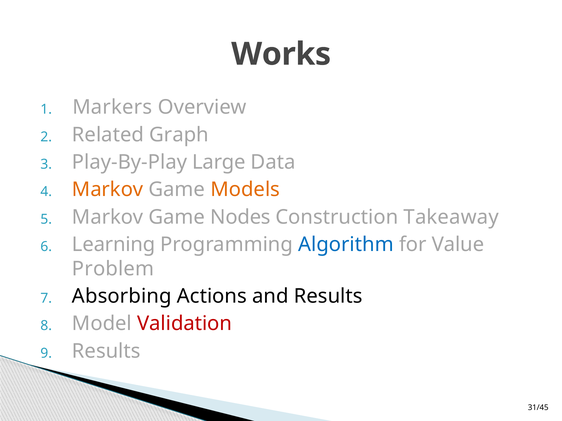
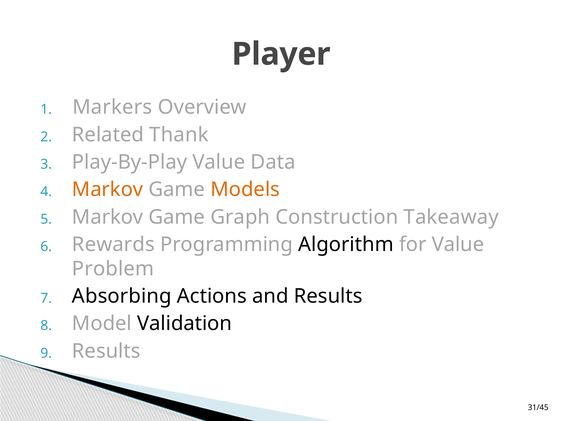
Works: Works -> Player (281, 54)
Graph: Graph -> Thank (179, 135)
Play-By-Play Large: Large -> Value (219, 162)
Nodes: Nodes -> Graph (240, 217)
Learning: Learning -> Rewards (113, 245)
Algorithm colour: blue -> black (346, 245)
Validation colour: red -> black (185, 324)
